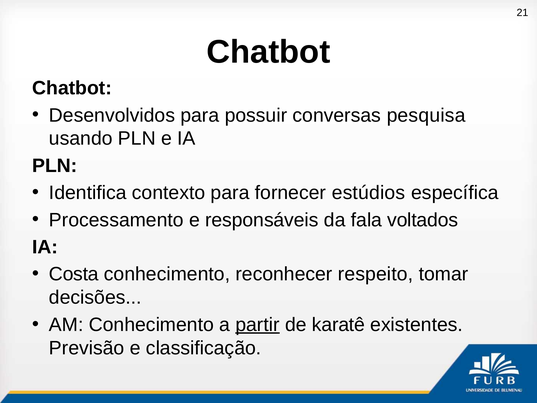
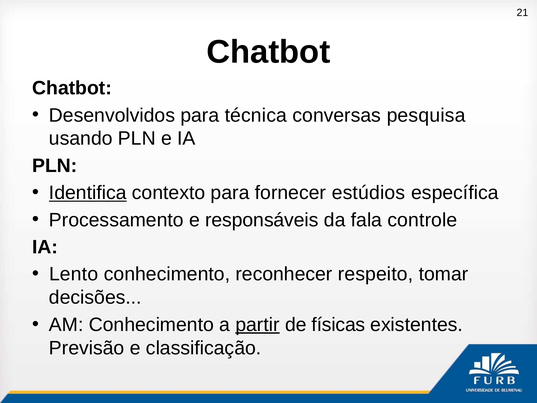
possuir: possuir -> técnica (256, 115)
Identifica underline: none -> present (88, 193)
voltados: voltados -> controle (422, 220)
Costa: Costa -> Lento (74, 274)
karatê: karatê -> físicas (338, 324)
